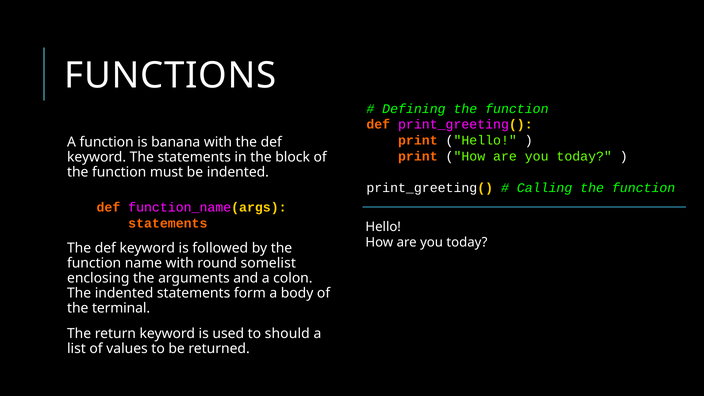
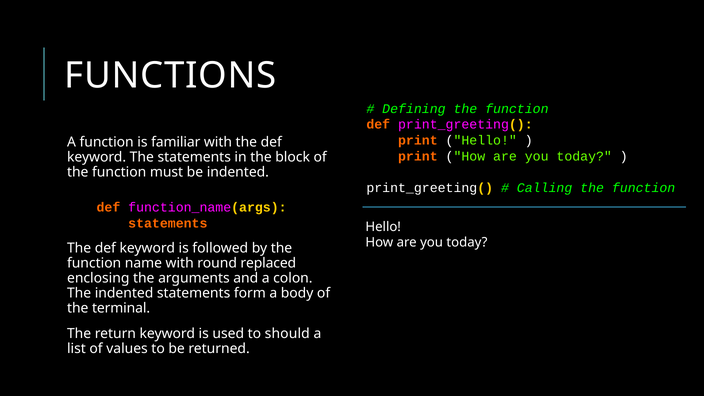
banana: banana -> familiar (176, 142)
somelist: somelist -> replaced (268, 263)
